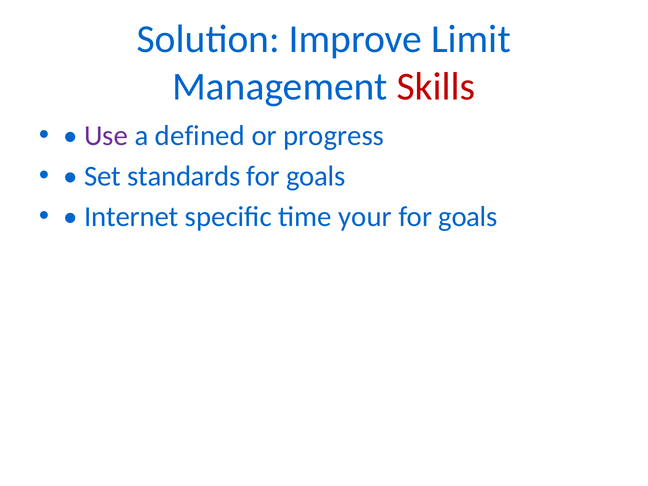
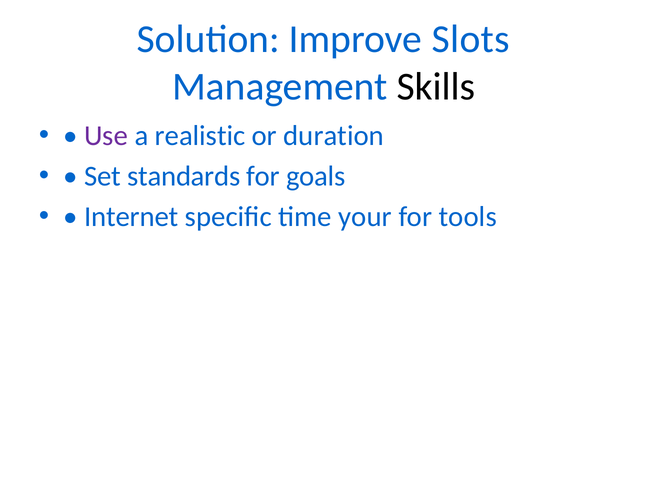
Limit: Limit -> Slots (471, 39)
Skills colour: red -> black (436, 86)
defined: defined -> realistic (200, 136)
progress: progress -> duration (334, 136)
goals: goals -> tools (468, 217)
